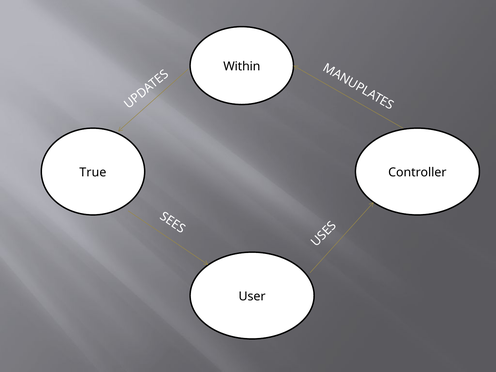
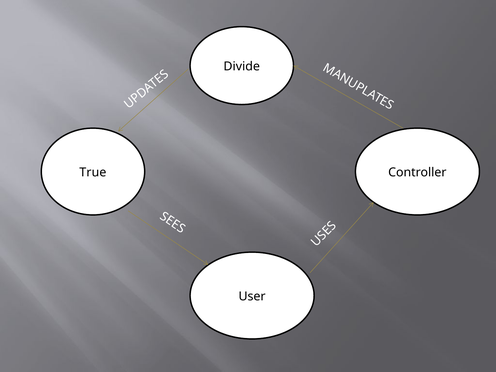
Within: Within -> Divide (242, 66)
